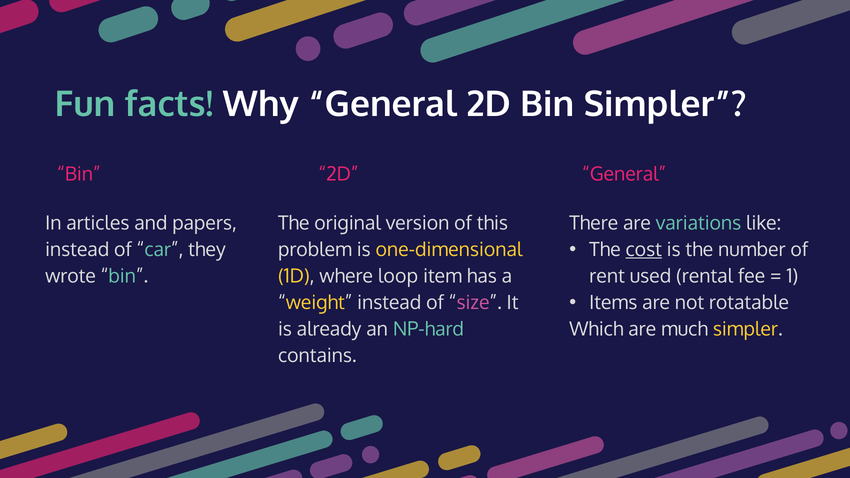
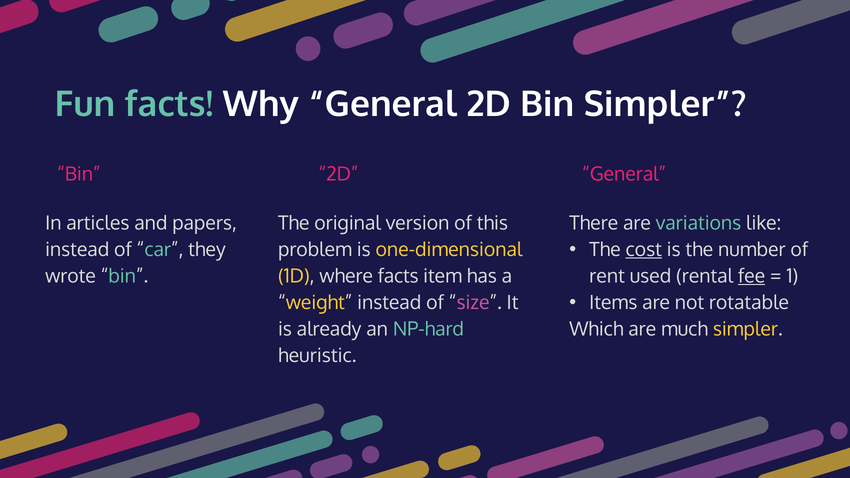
where loop: loop -> facts (398, 276)
fee underline: none -> present (752, 276)
contains: contains -> heuristic (317, 356)
